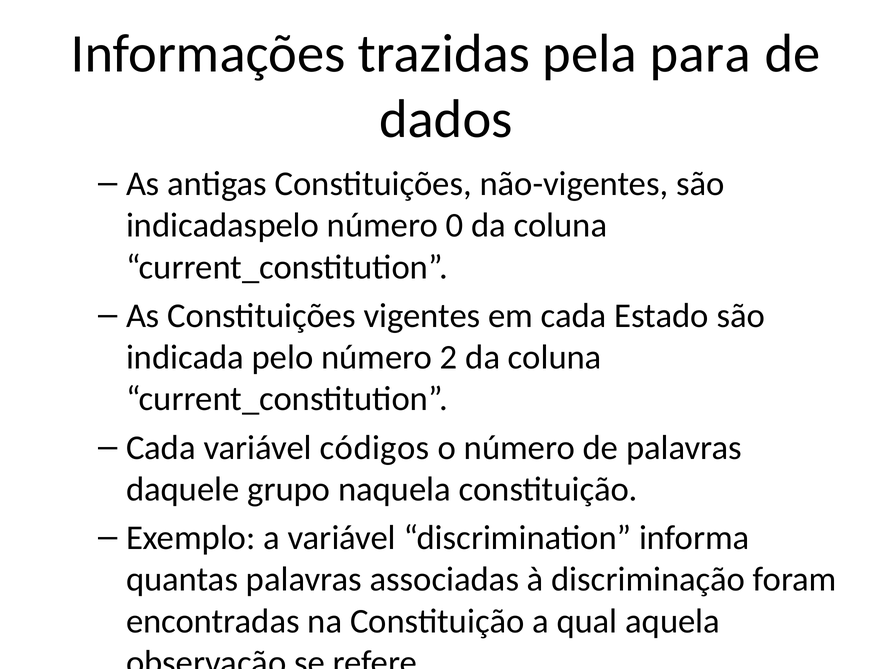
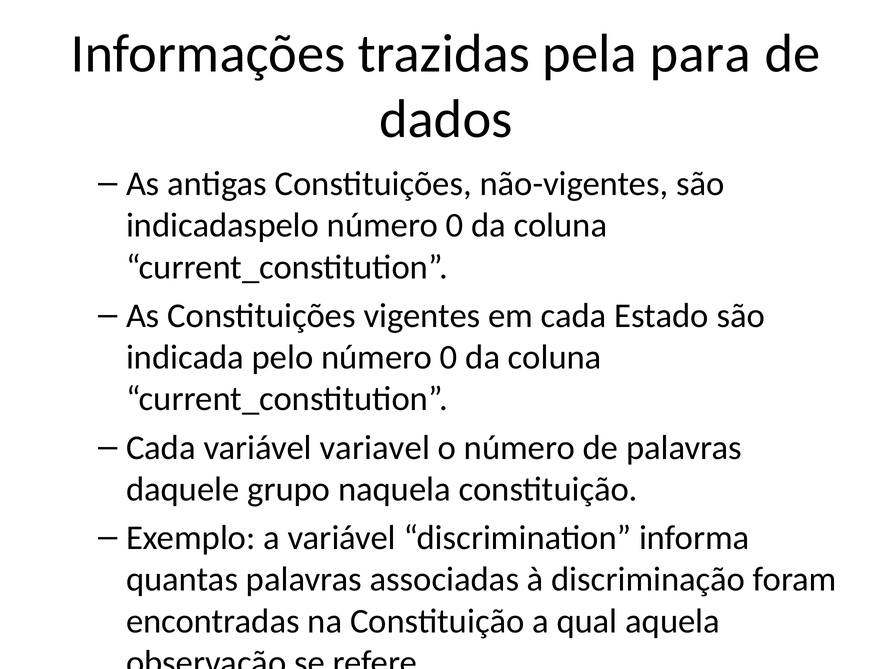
pelo número 2: 2 -> 0 (449, 357)
códigos: códigos -> variavel (375, 448)
